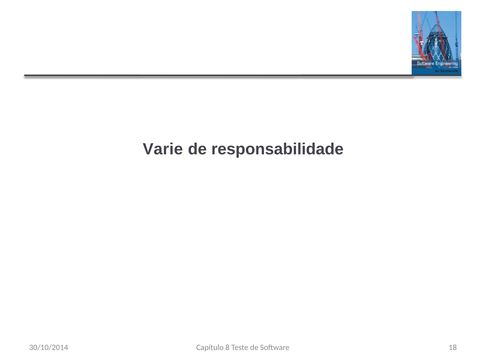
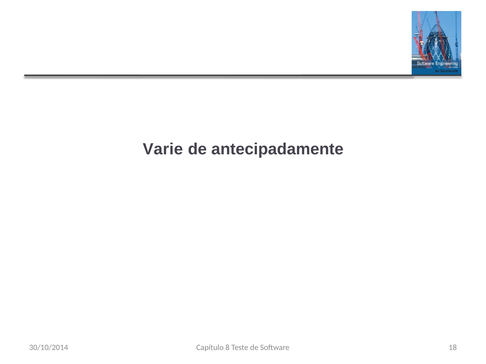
responsabilidade: responsabilidade -> antecipadamente (277, 149)
